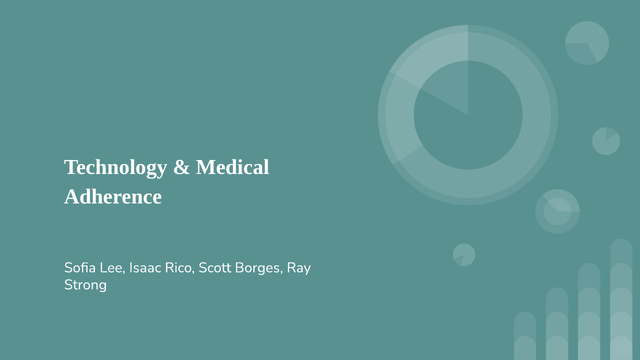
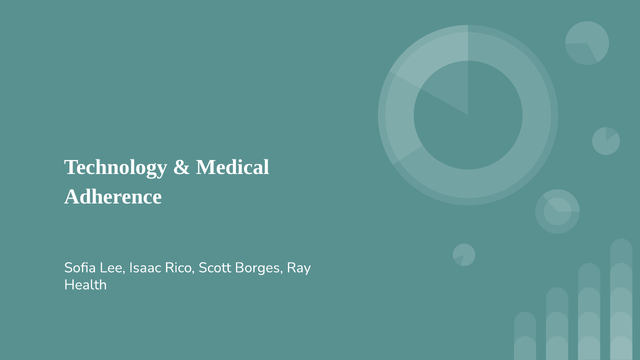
Strong: Strong -> Health (86, 285)
